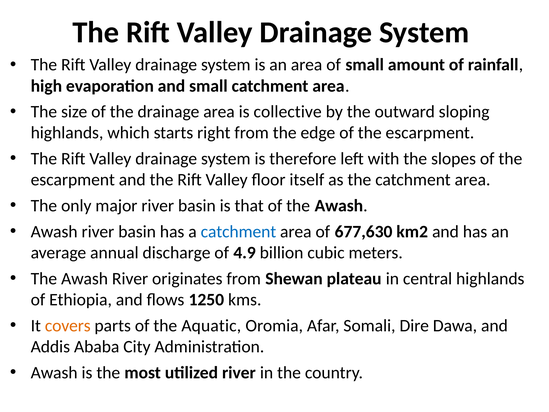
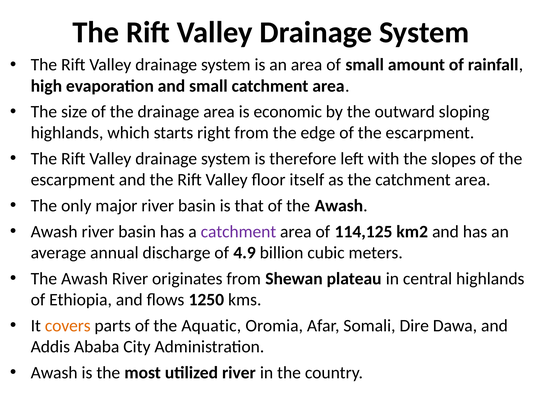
collective: collective -> economic (288, 112)
catchment colour: blue -> purple (238, 232)
677,630: 677,630 -> 114,125 (364, 232)
